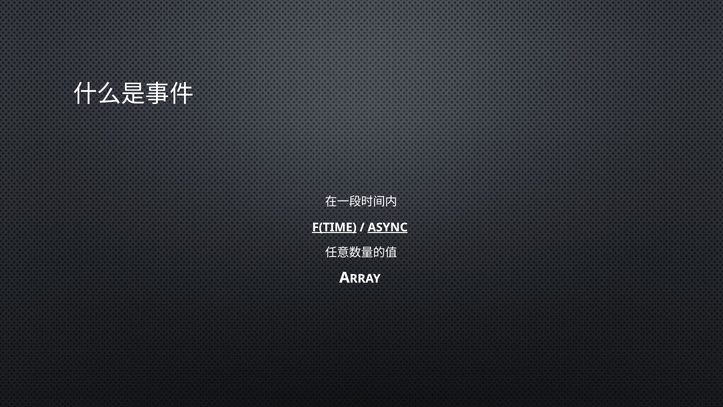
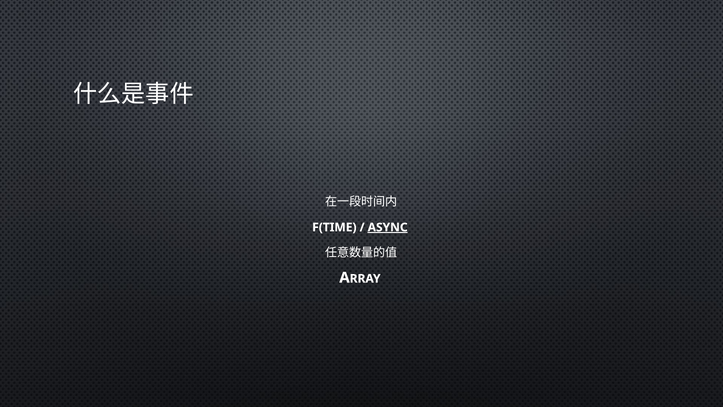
F(TIME underline: present -> none (334, 227)
